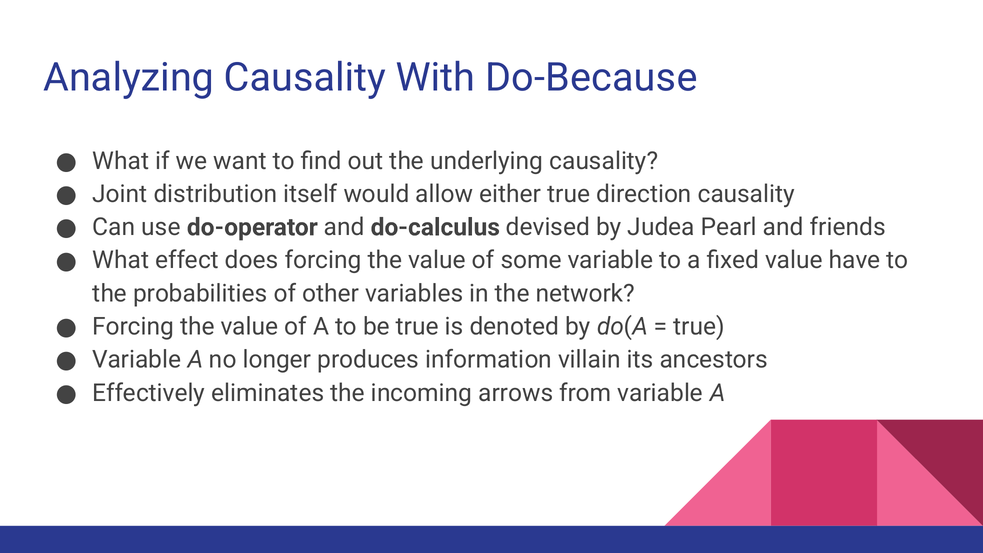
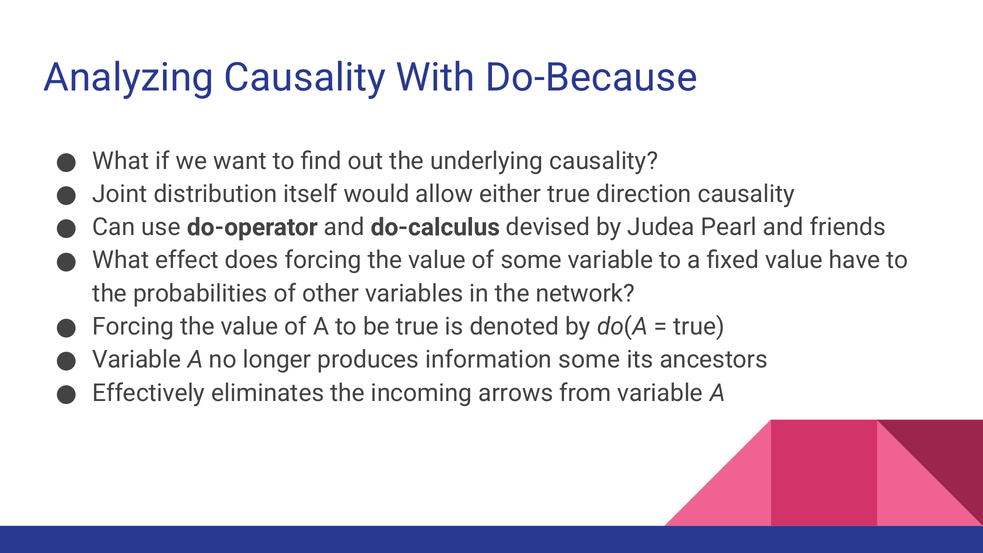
information villain: villain -> some (589, 360)
